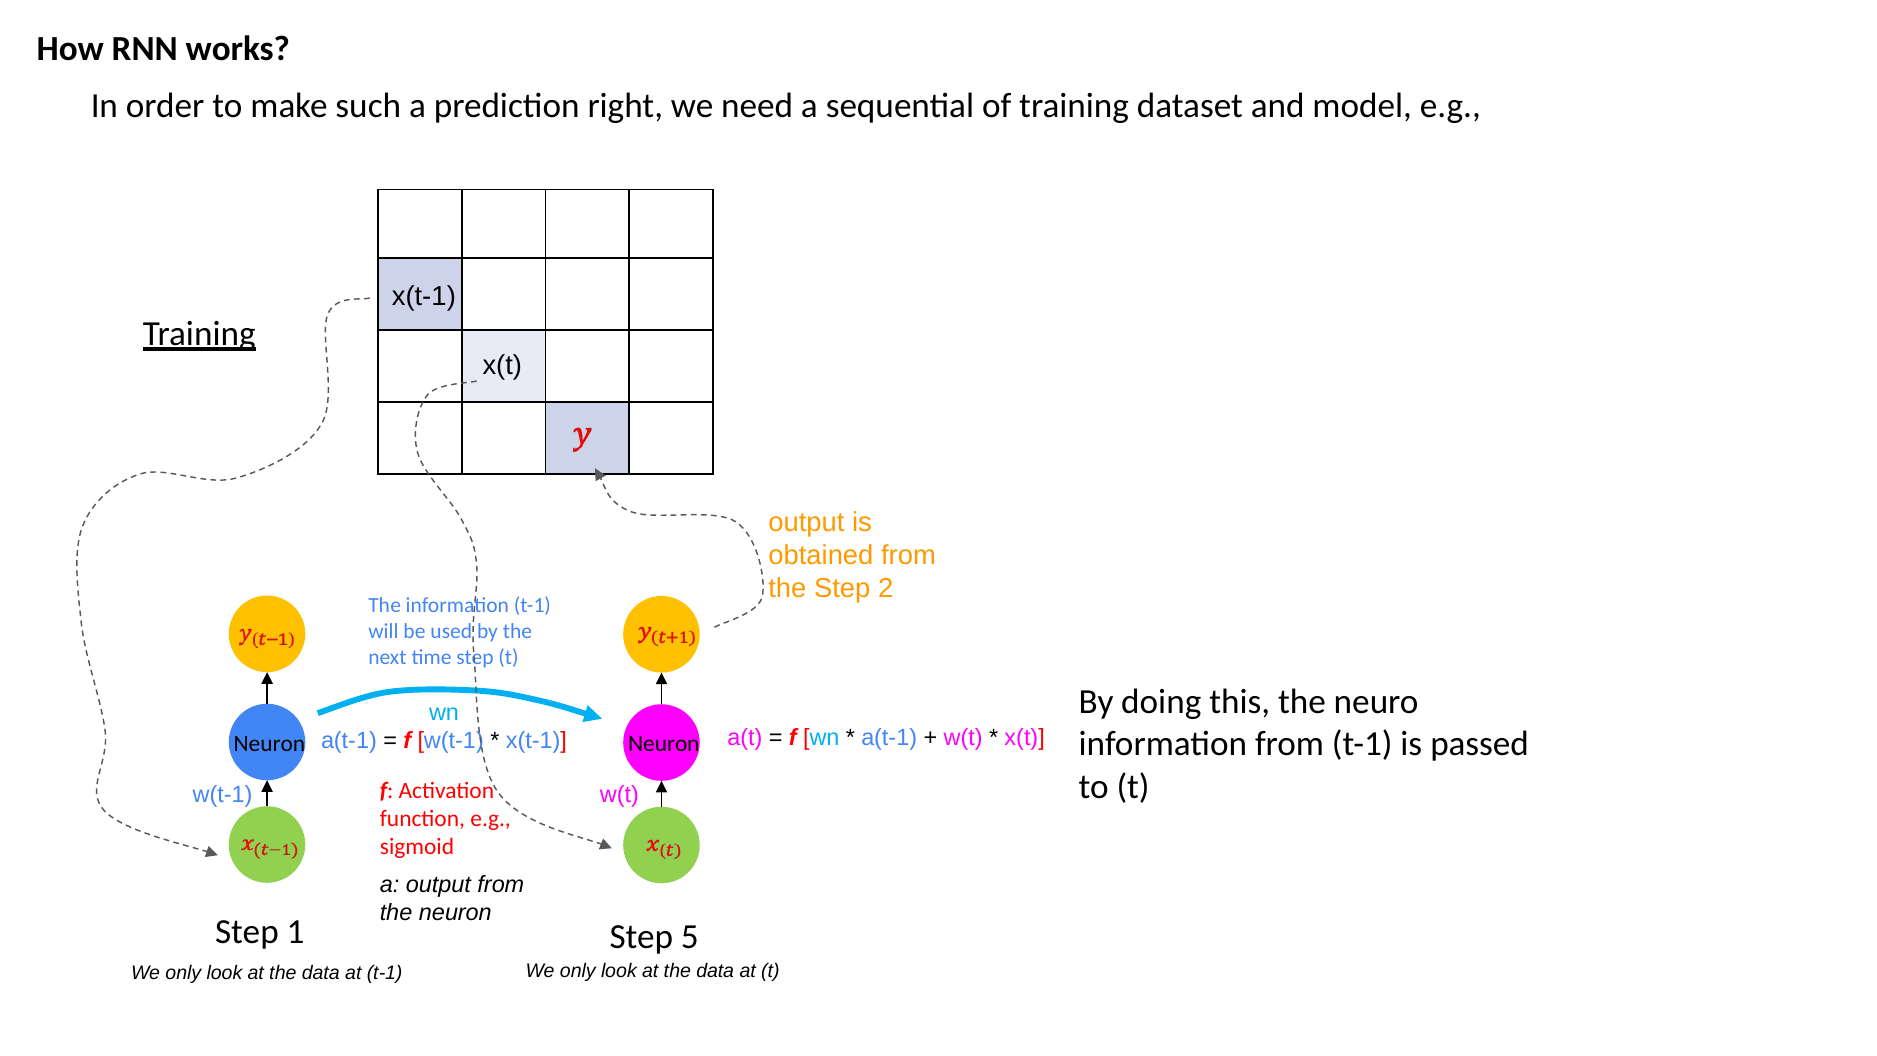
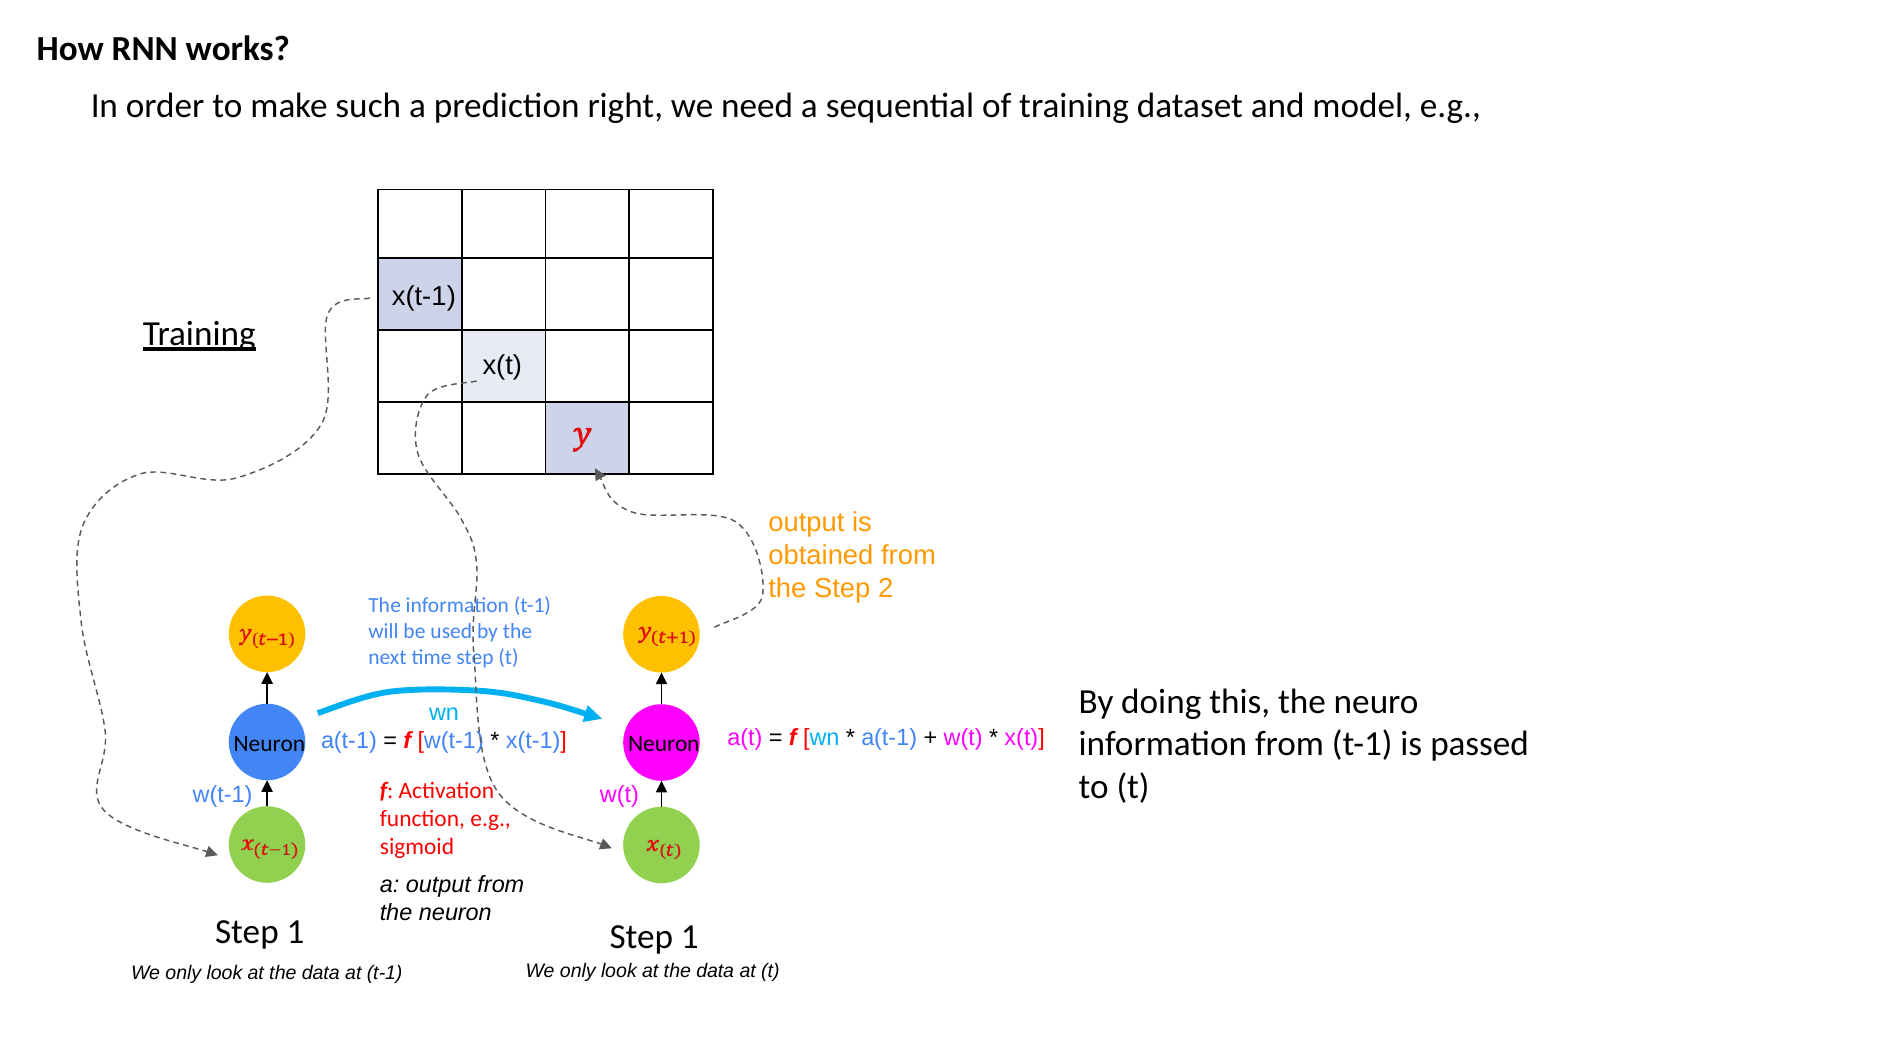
1 Step 5: 5 -> 1 (690, 937)
